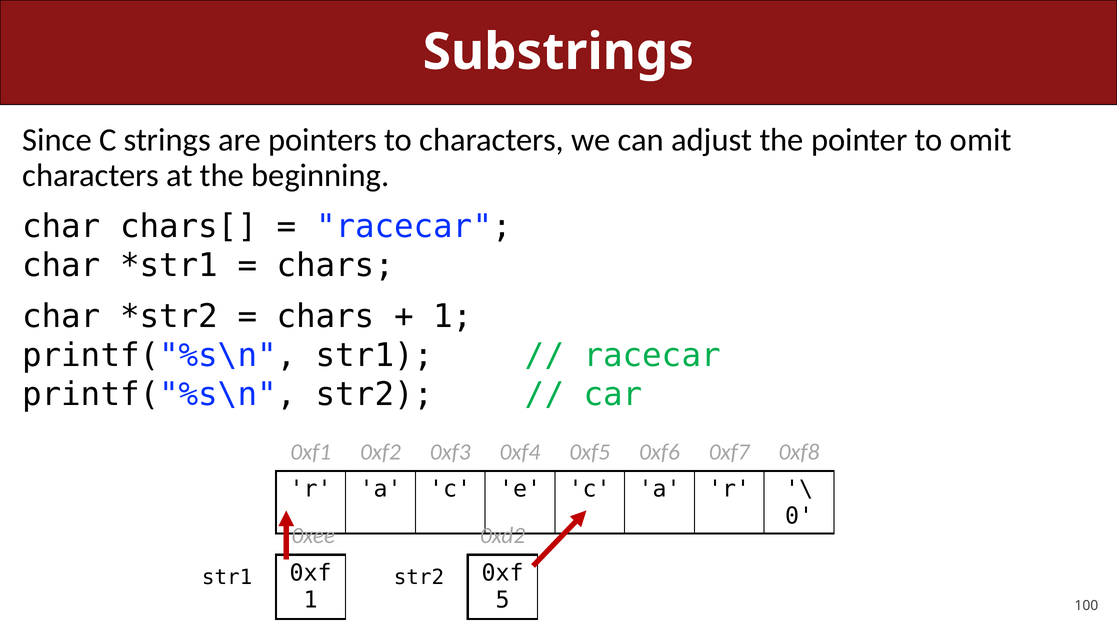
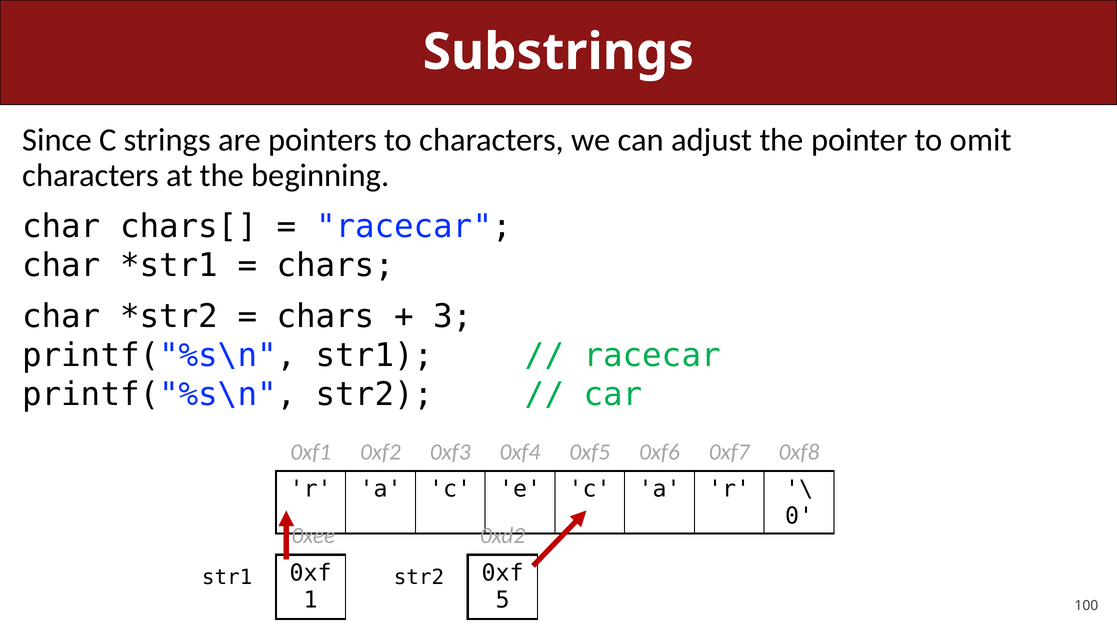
1: 1 -> 3 (453, 317)
